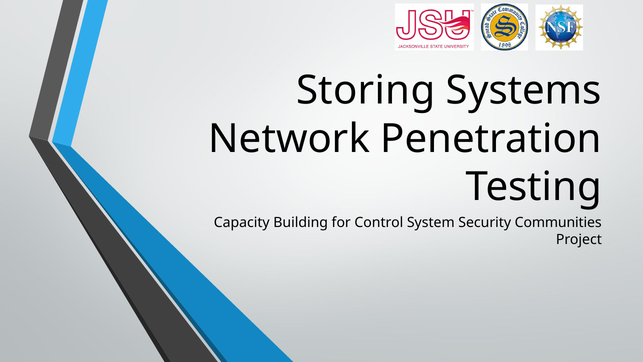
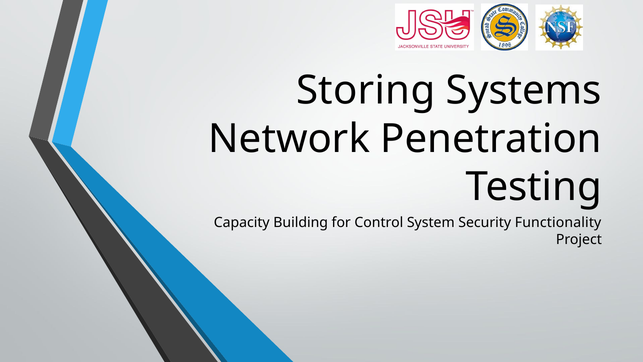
Communities: Communities -> Functionality (558, 223)
